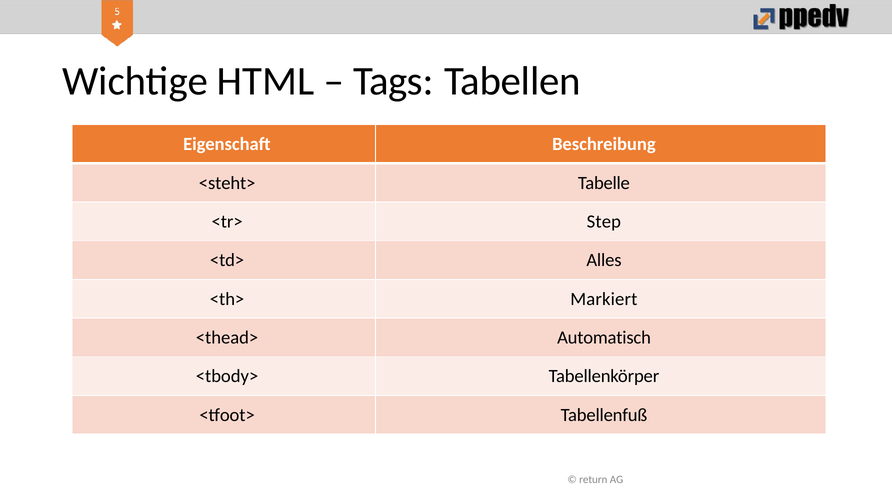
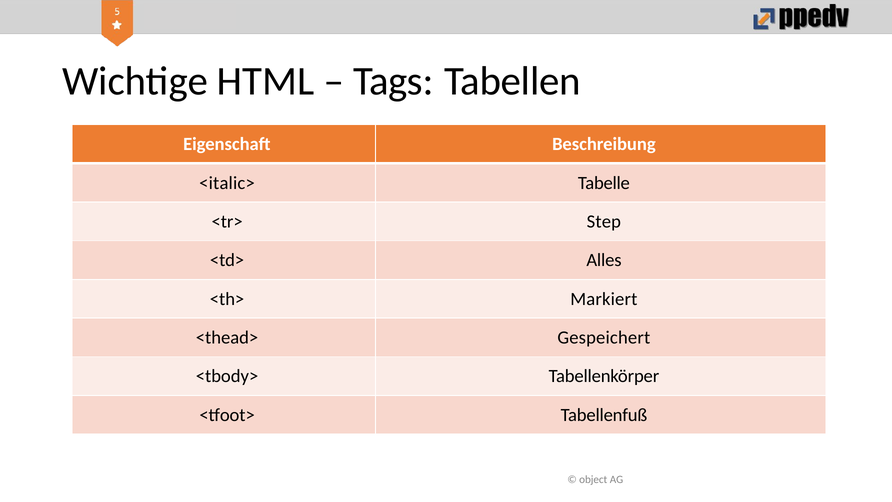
<steht>: <steht> -> <italic> (227, 183)
Automatisch: Automatisch -> Gespeichert (604, 337)
return: return -> object (593, 479)
